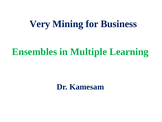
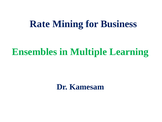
Very: Very -> Rate (40, 24)
